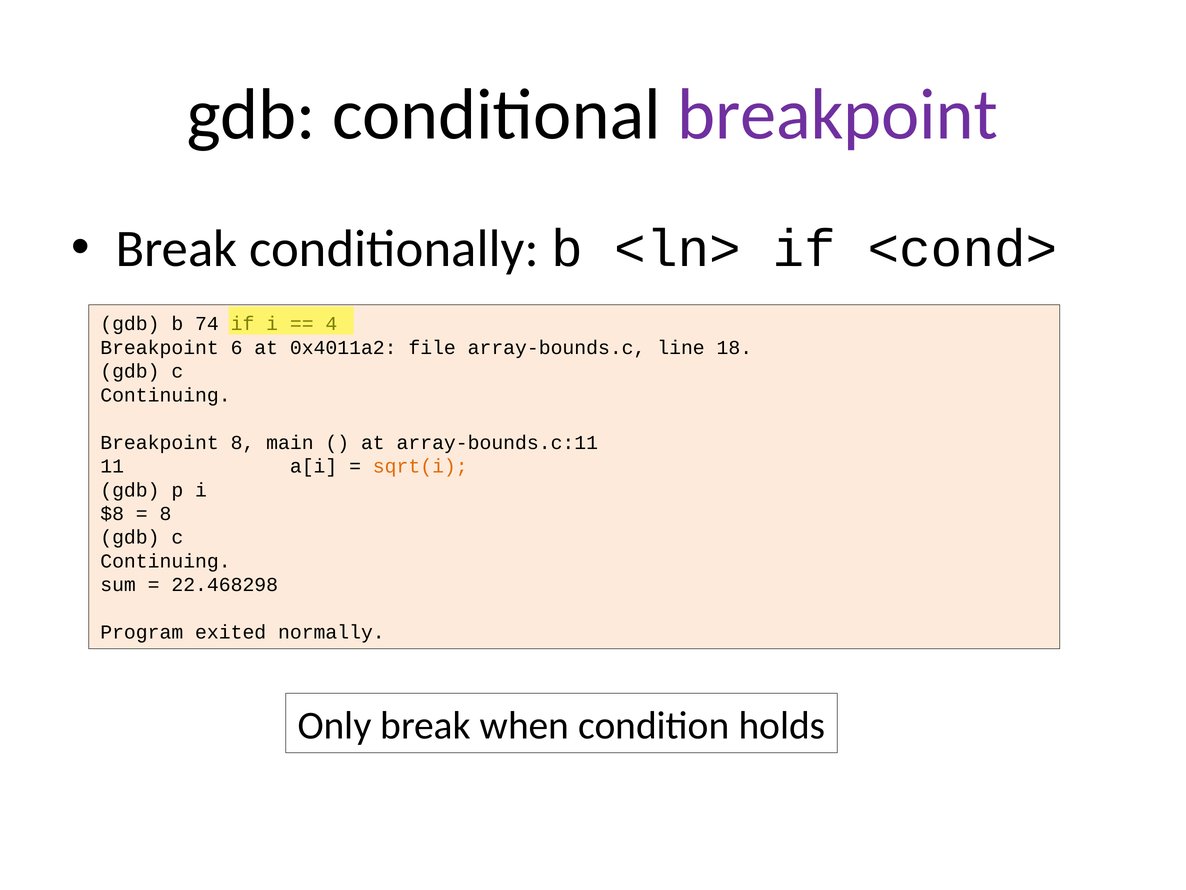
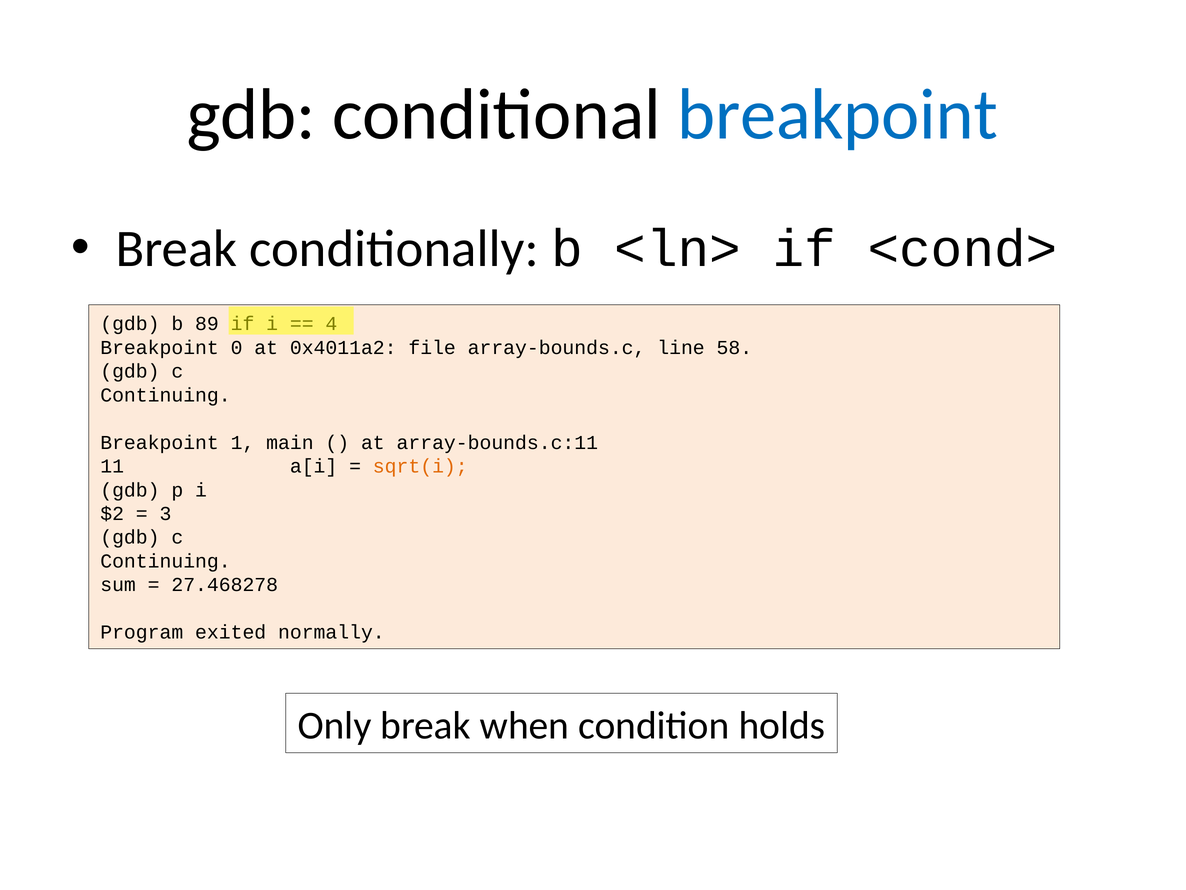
breakpoint colour: purple -> blue (838, 115)
74: 74 -> 89 (207, 324)
6: 6 -> 0 (237, 347)
18: 18 -> 58 (734, 347)
Breakpoint 8: 8 -> 1 (243, 442)
$8: $8 -> $2 (112, 513)
8: 8 -> 3 (165, 513)
22.468298: 22.468298 -> 27.468278 (225, 585)
